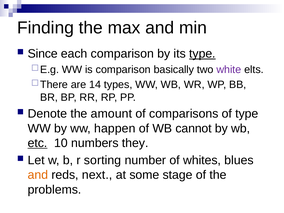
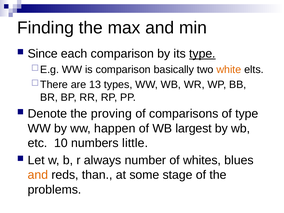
white colour: purple -> orange (229, 70)
14: 14 -> 13 (95, 85)
amount: amount -> proving (111, 114)
cannot: cannot -> largest (194, 128)
etc underline: present -> none (38, 143)
they: they -> little (135, 143)
sorting: sorting -> always (103, 160)
next: next -> than (97, 175)
